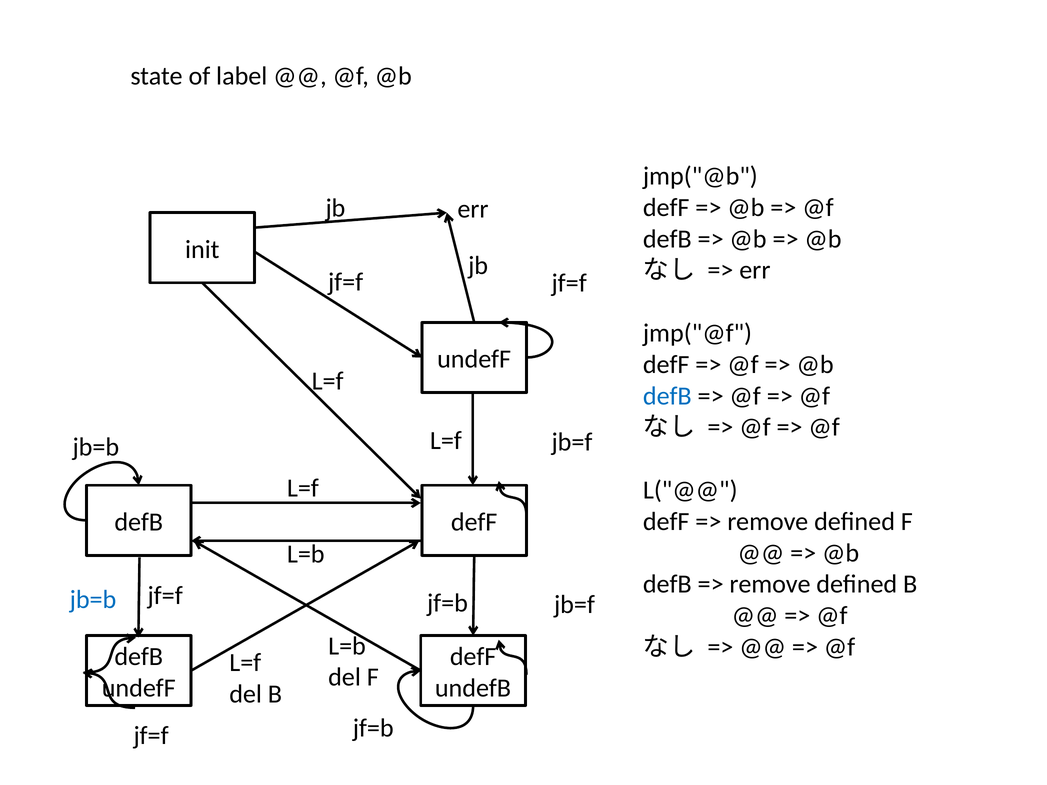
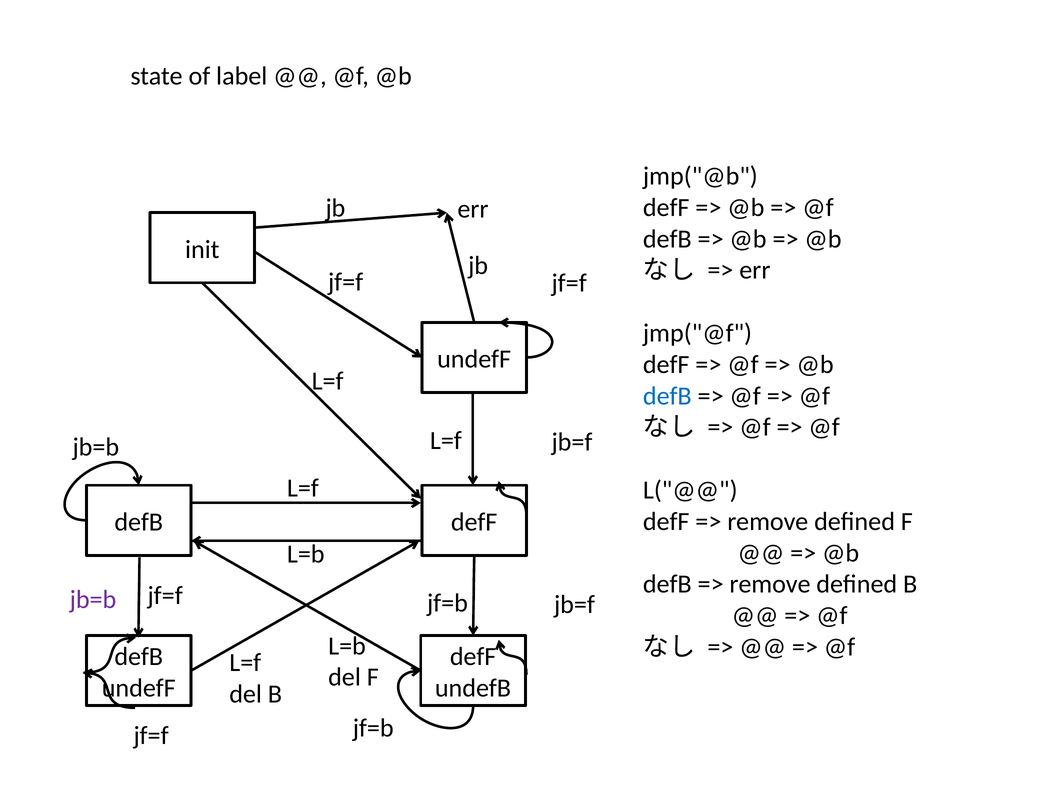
jb=b colour: blue -> purple (93, 600)
